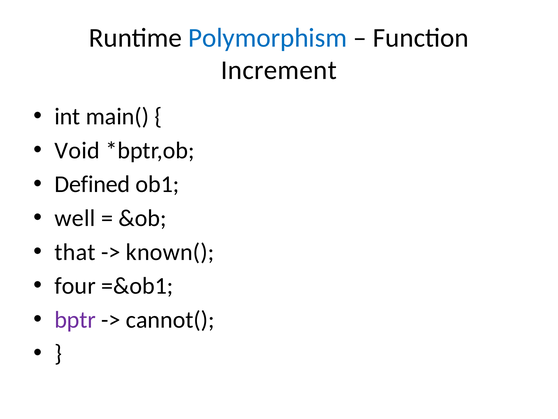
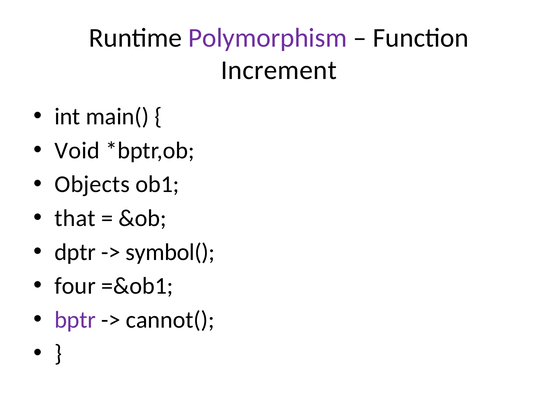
Polymorphism colour: blue -> purple (268, 38)
Defined: Defined -> Objects (92, 184)
well: well -> that (75, 218)
that: that -> dptr (75, 252)
known(: known( -> symbol( (170, 252)
